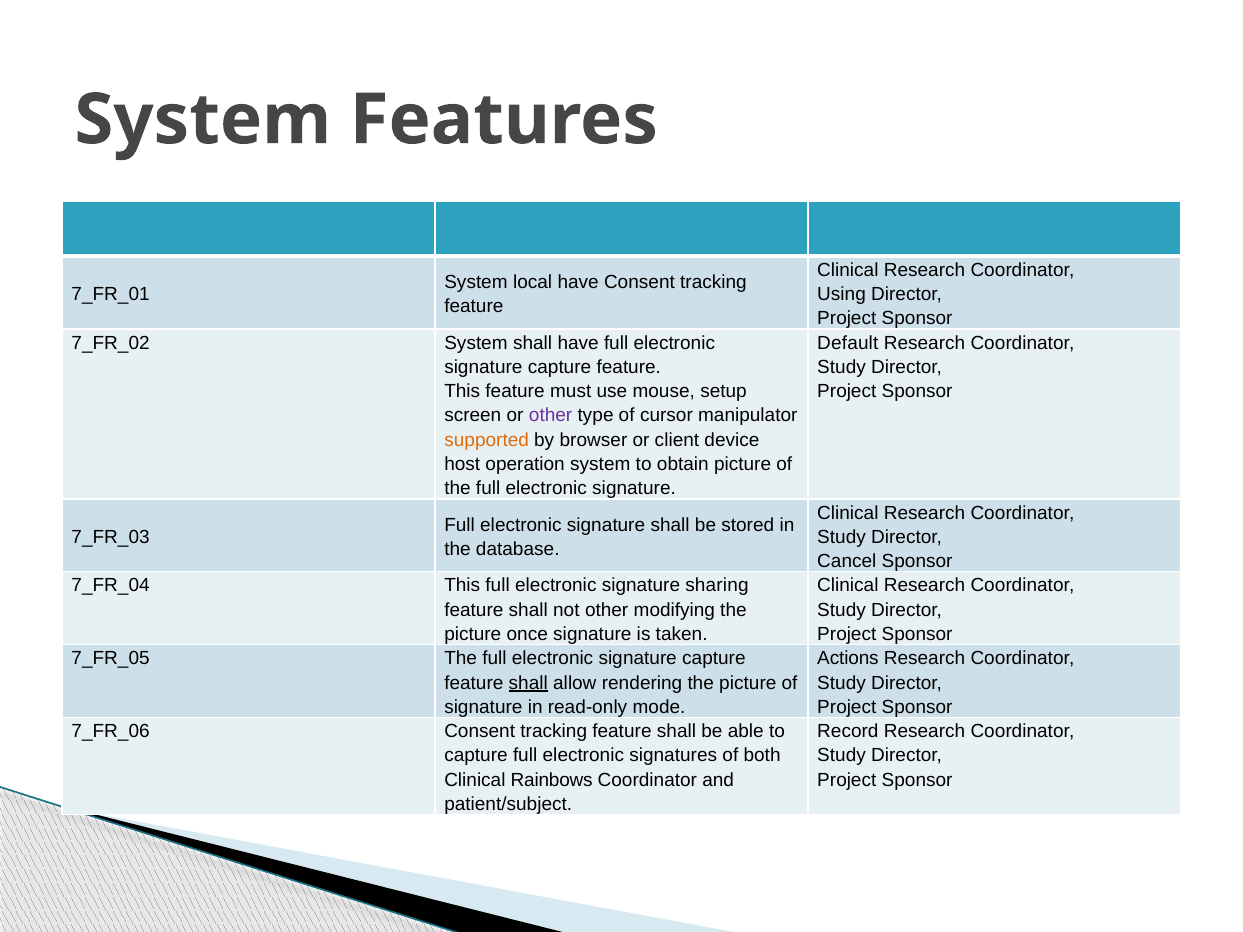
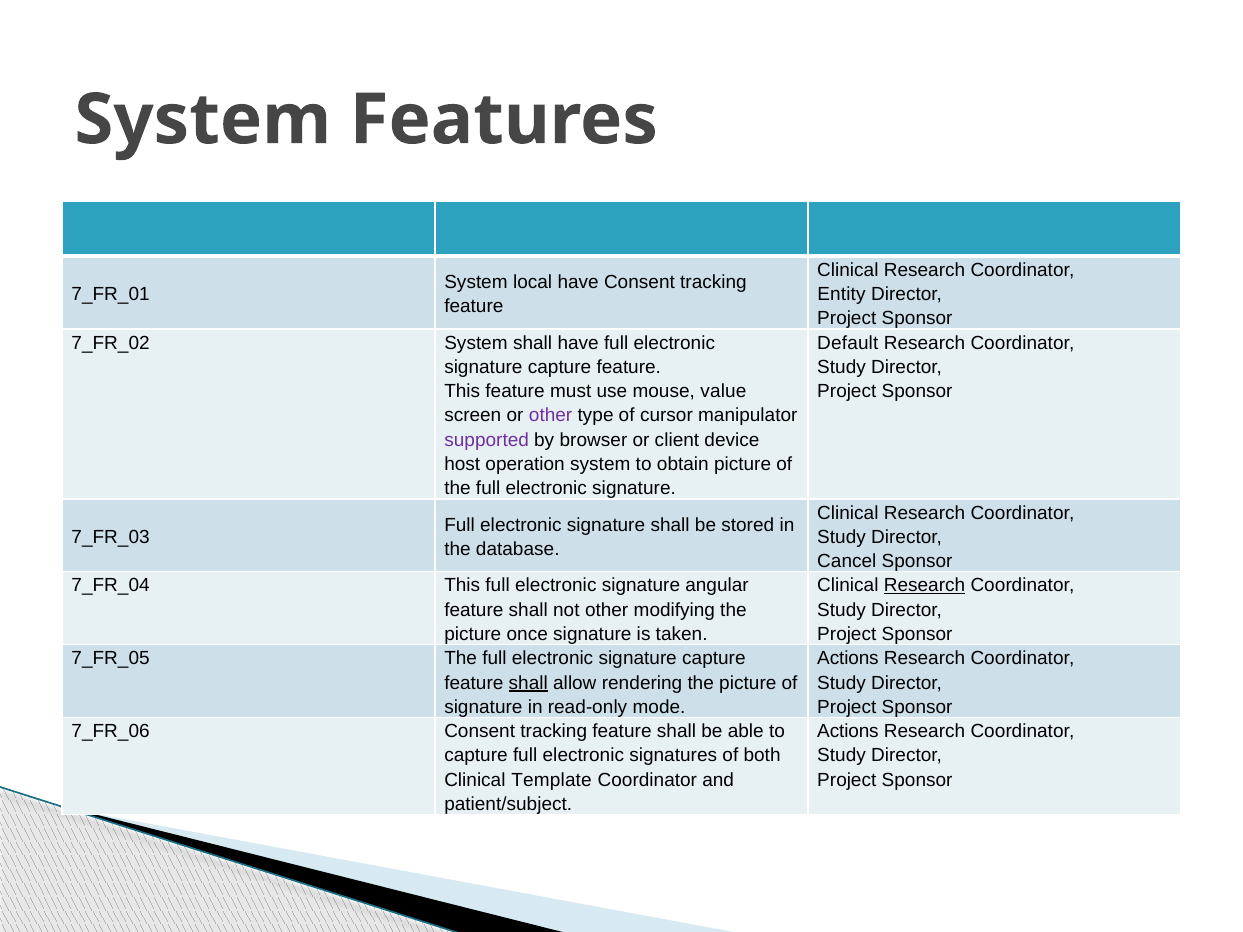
Using: Using -> Entity (841, 294)
setup: setup -> value (723, 392)
supported colour: orange -> purple (487, 440)
sharing: sharing -> angular (717, 586)
Research underline: none -> present (925, 586)
Record: Record -> Actions (848, 732)
Rainbows: Rainbows -> Template (552, 780)
